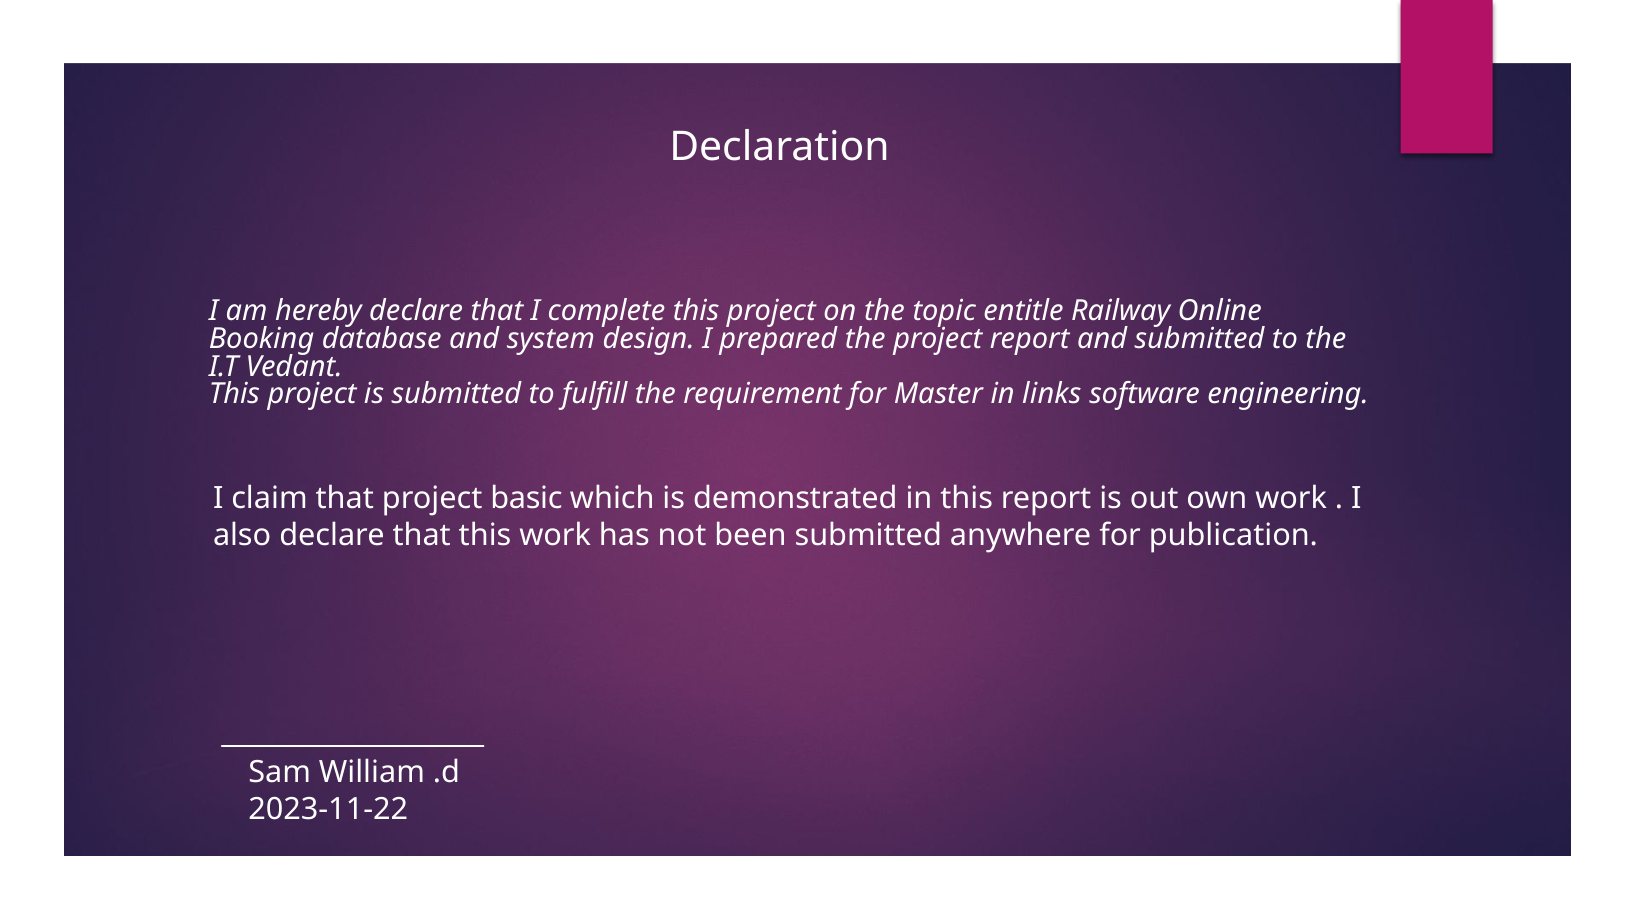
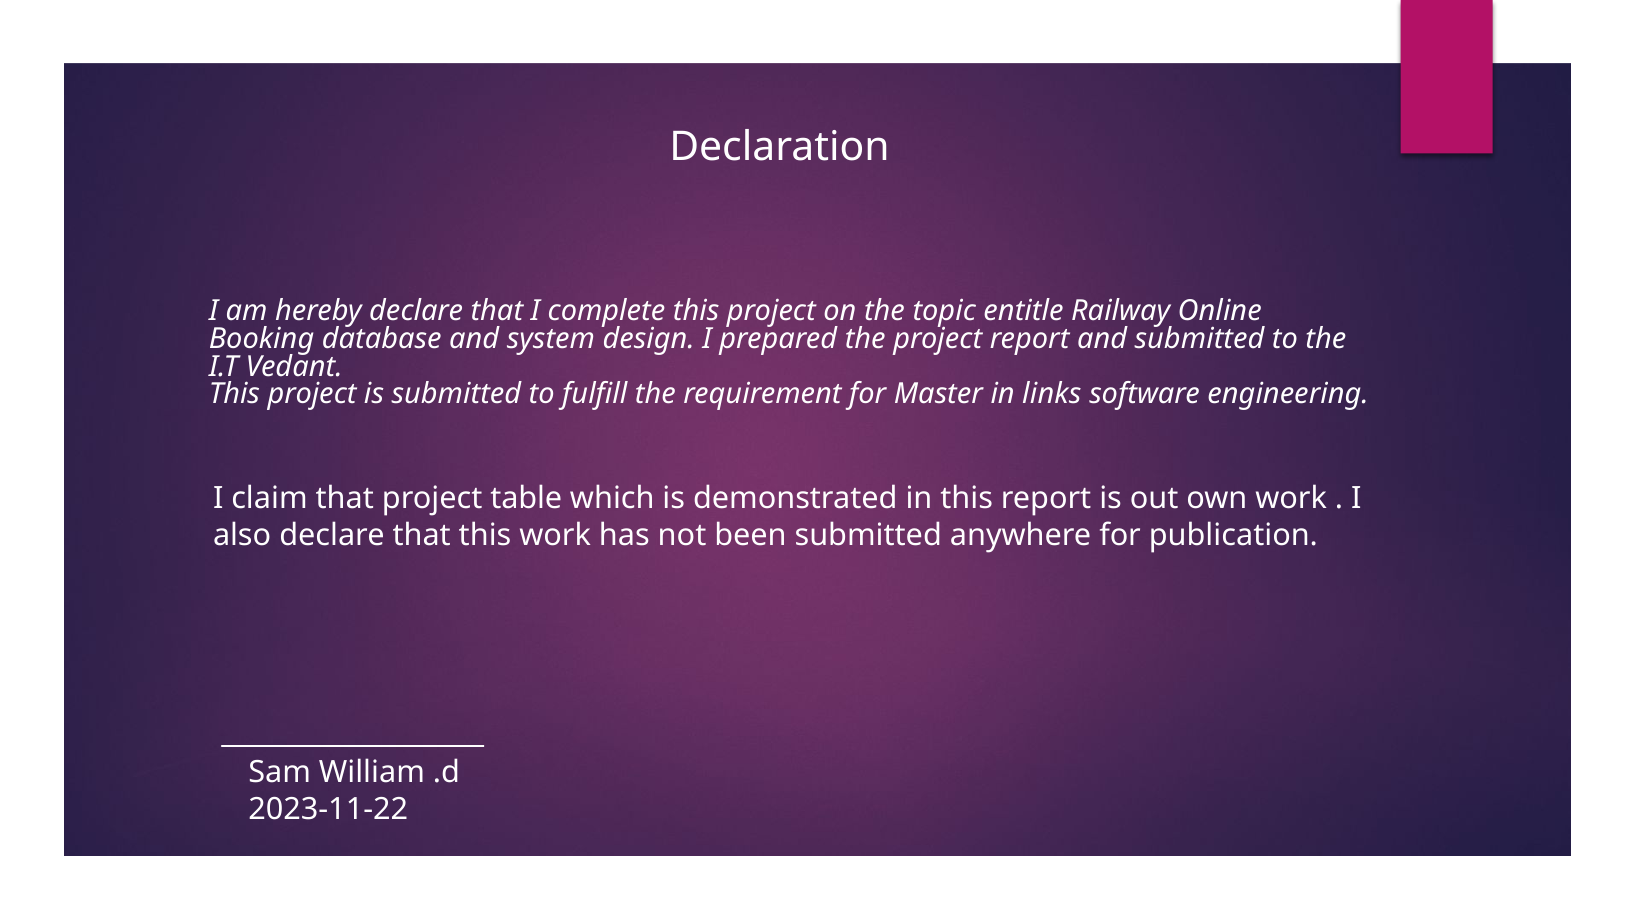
basic: basic -> table (526, 499)
